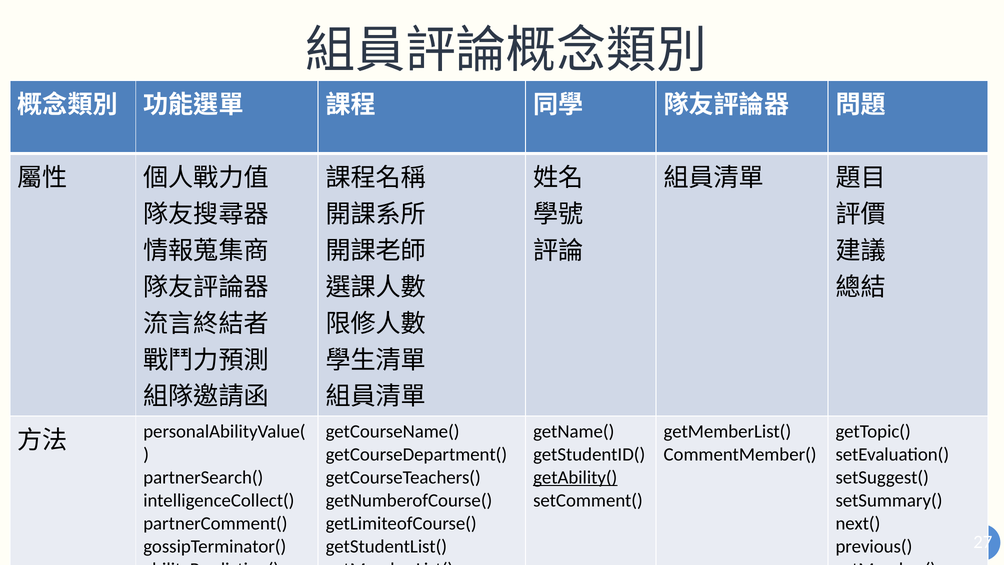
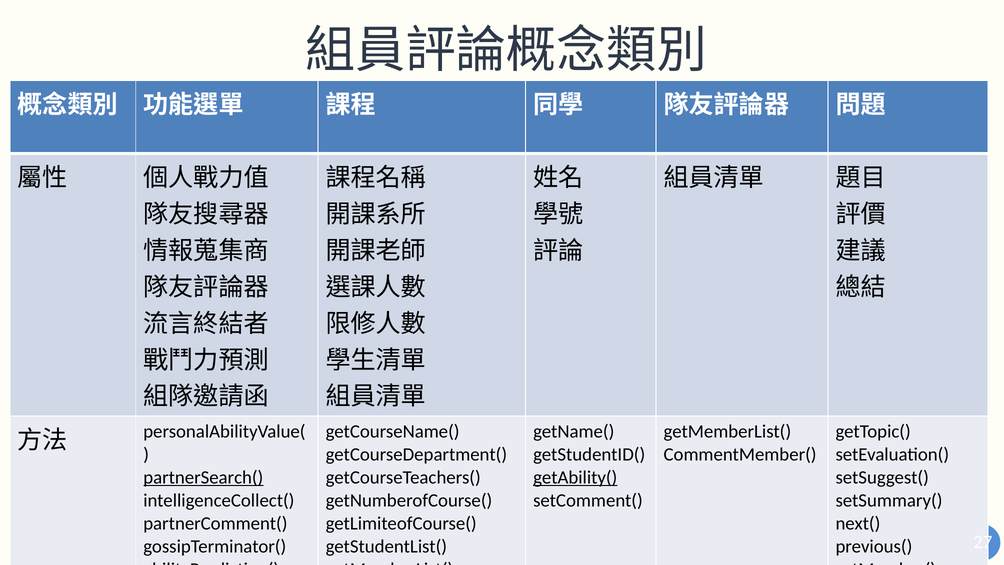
partnerSearch( underline: none -> present (203, 477)
